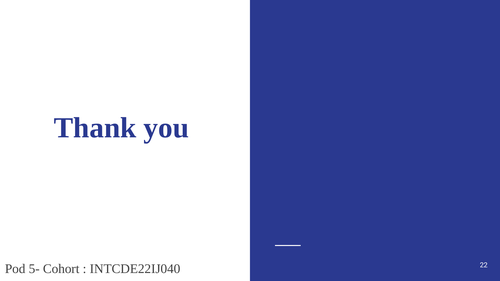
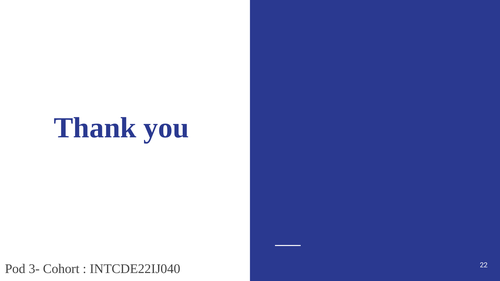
5-: 5- -> 3- (34, 269)
